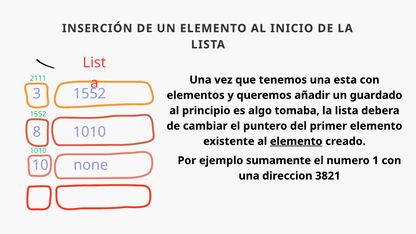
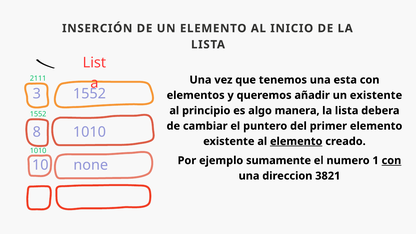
un guardado: guardado -> existente (376, 95)
tomaba: tomaba -> manera (297, 111)
con underline: none -> present (391, 161)
